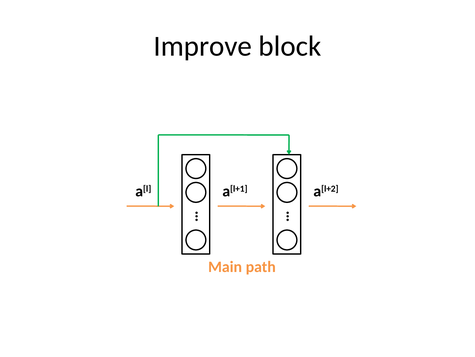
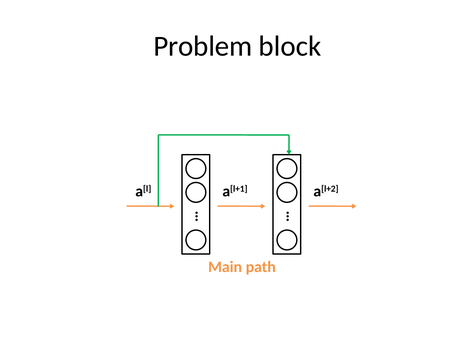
Improve: Improve -> Problem (203, 46)
